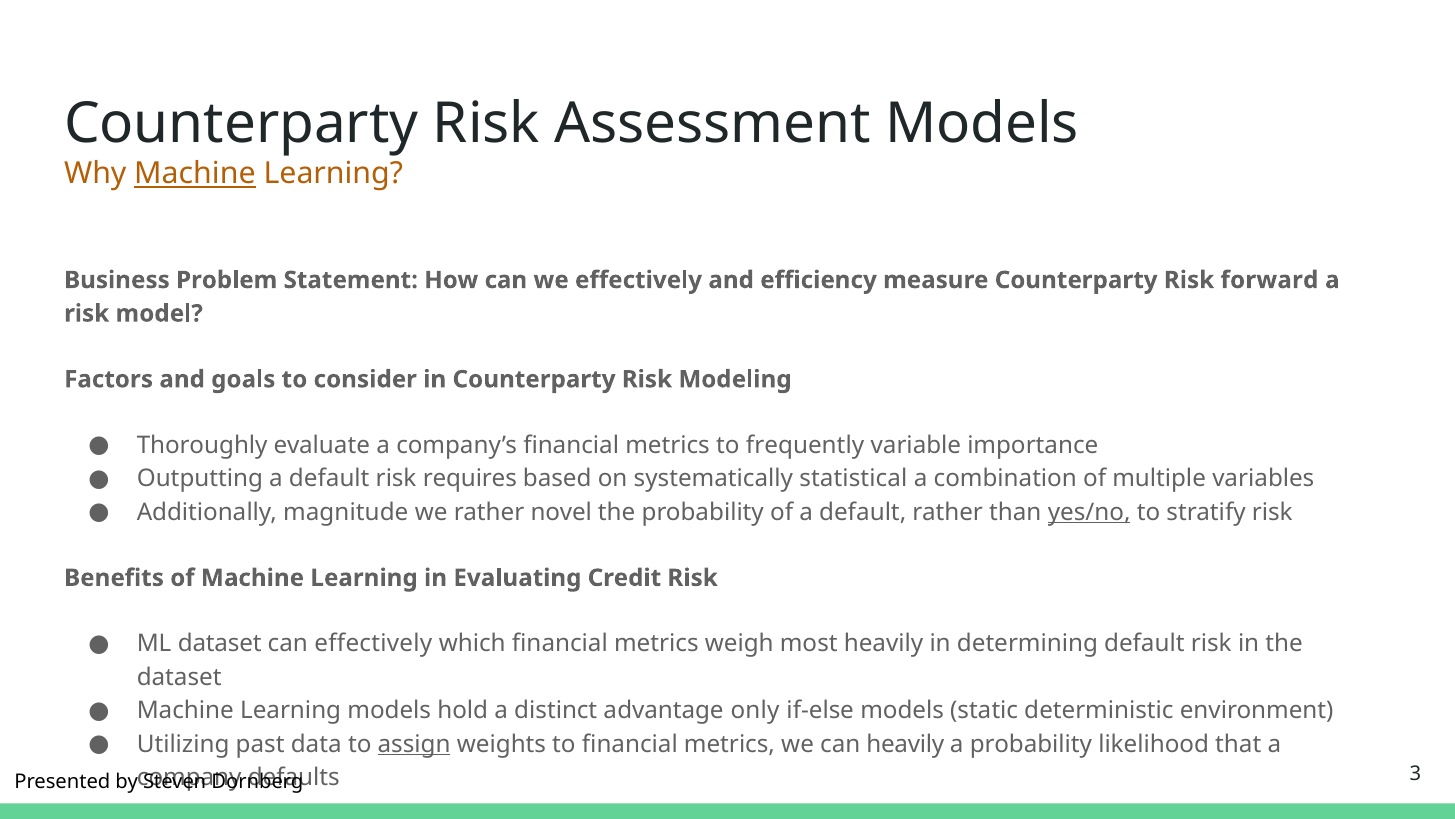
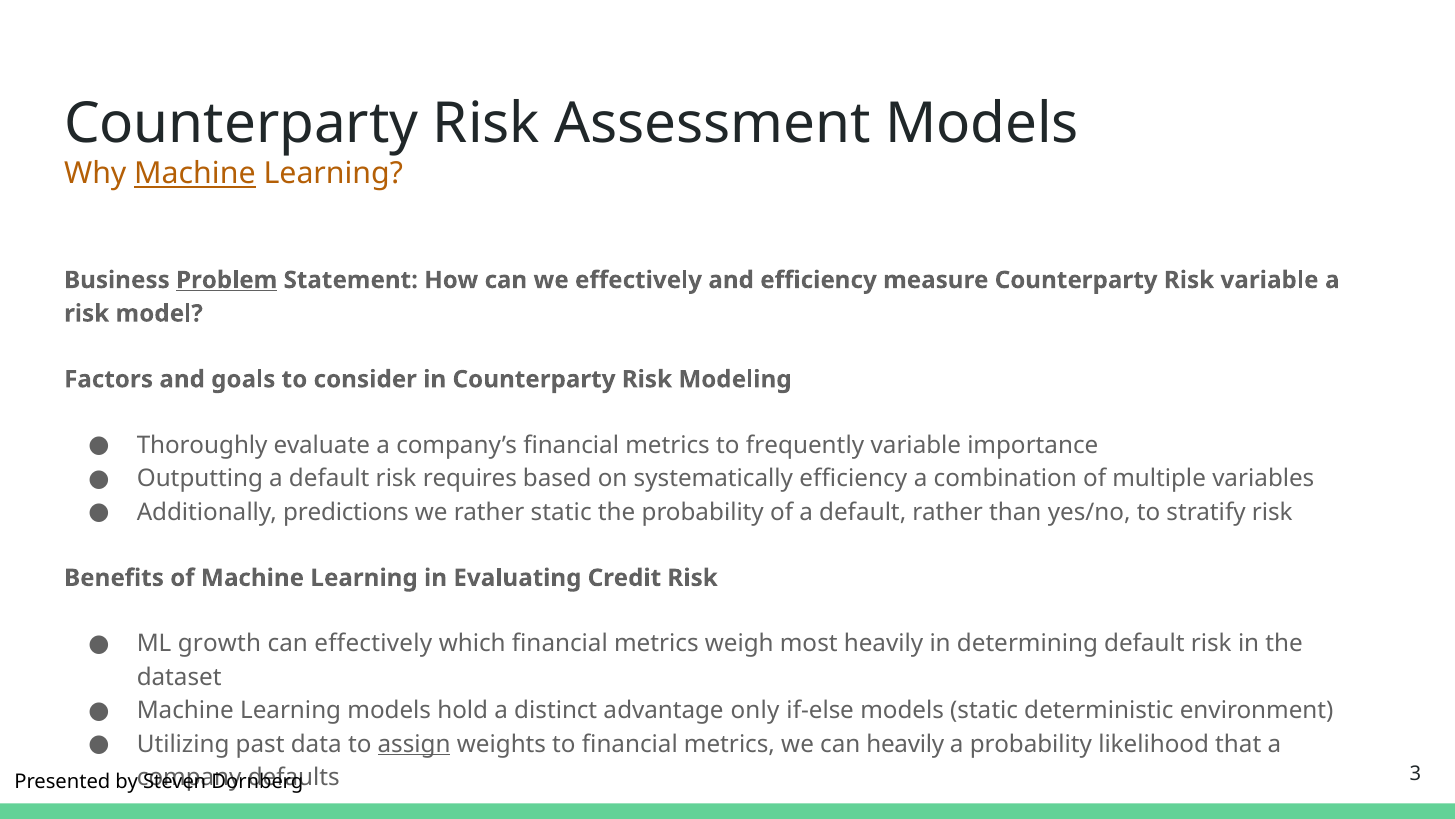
Problem underline: none -> present (227, 280)
Risk forward: forward -> variable (1269, 280)
systematically statistical: statistical -> efficiency (853, 478)
magnitude: magnitude -> predictions (346, 512)
rather novel: novel -> static (561, 512)
yes/no underline: present -> none (1089, 512)
ML dataset: dataset -> growth (219, 643)
